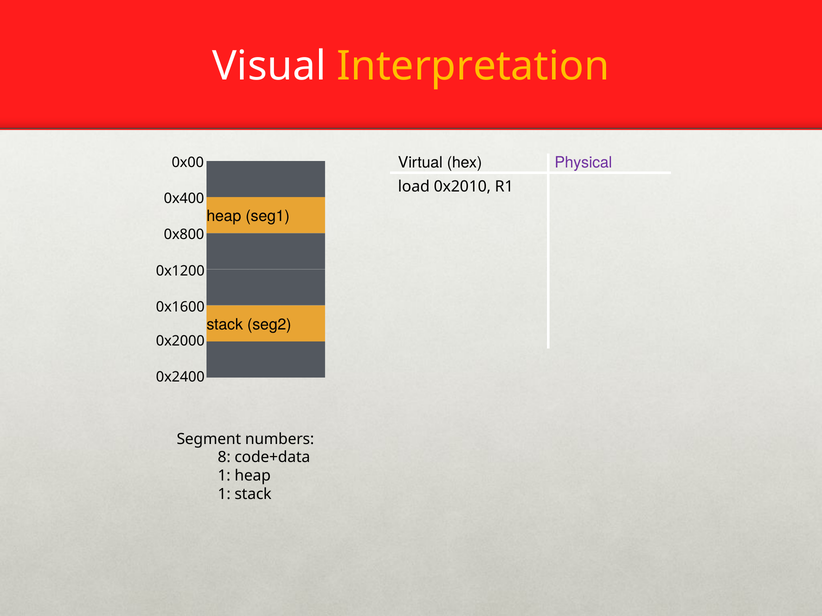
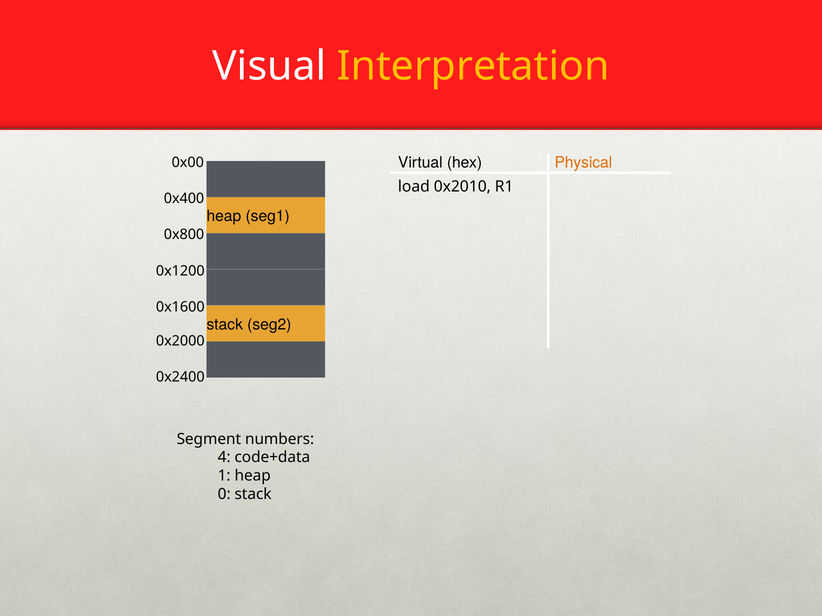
Physical colour: purple -> orange (583, 163)
8: 8 -> 4 (224, 458)
1: 1 -> 0 (224, 495)
